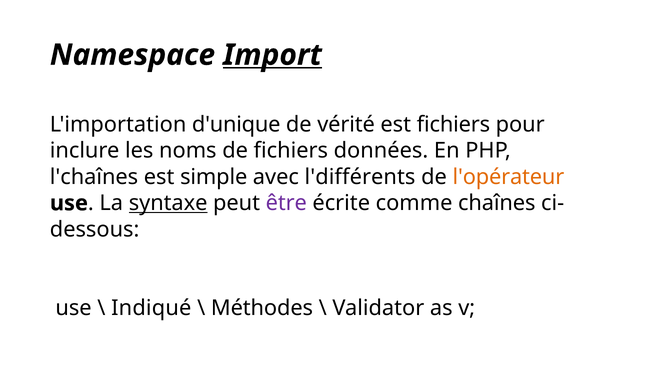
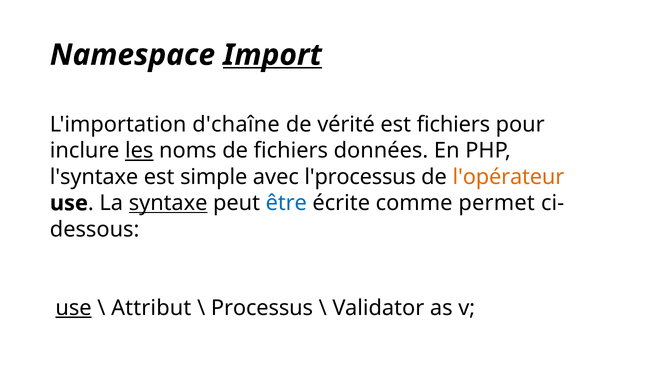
d'unique: d'unique -> d'chaîne (236, 125)
les underline: none -> present (139, 151)
l'chaînes: l'chaînes -> l'syntaxe (94, 177)
l'différents: l'différents -> l'processus (360, 177)
être colour: purple -> blue (286, 203)
chaînes: chaînes -> permet (497, 203)
use underline: none -> present (74, 308)
Indiqué: Indiqué -> Attribut (151, 308)
Méthodes: Méthodes -> Processus (262, 308)
